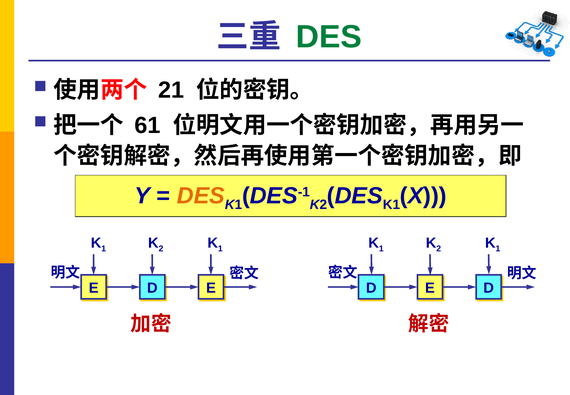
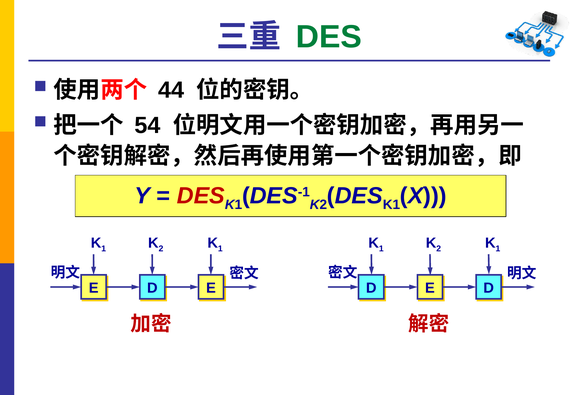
21: 21 -> 44 (171, 90)
61: 61 -> 54 (148, 125)
DES colour: orange -> red (201, 195)
